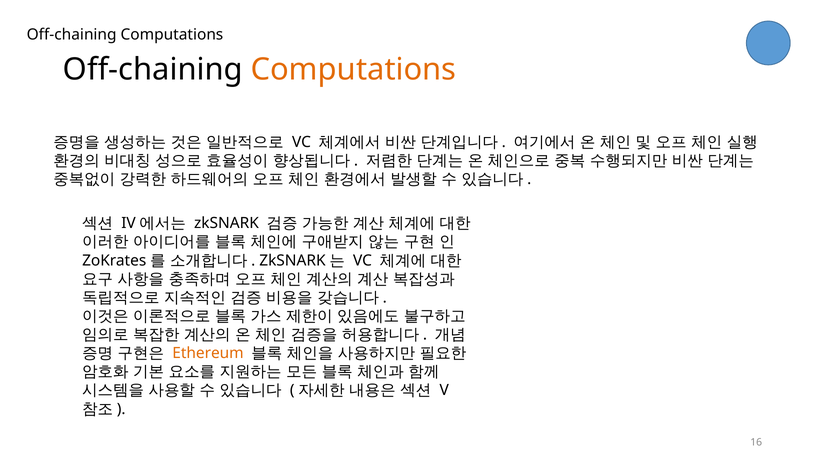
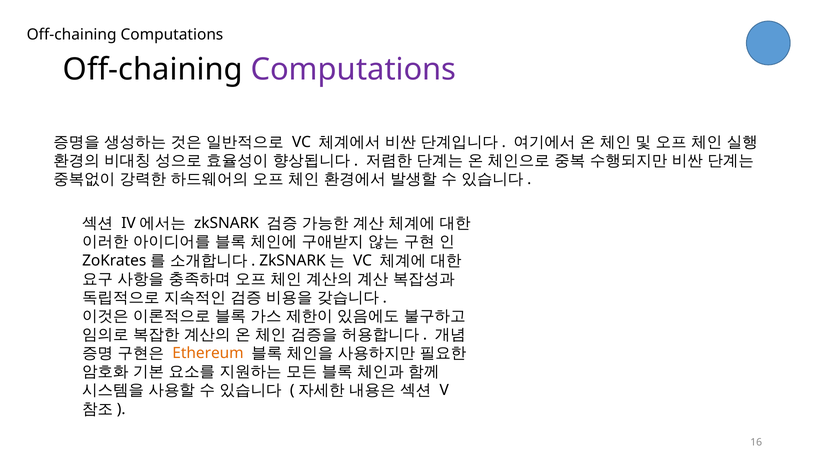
Computations colour: orange -> purple (353, 69)
